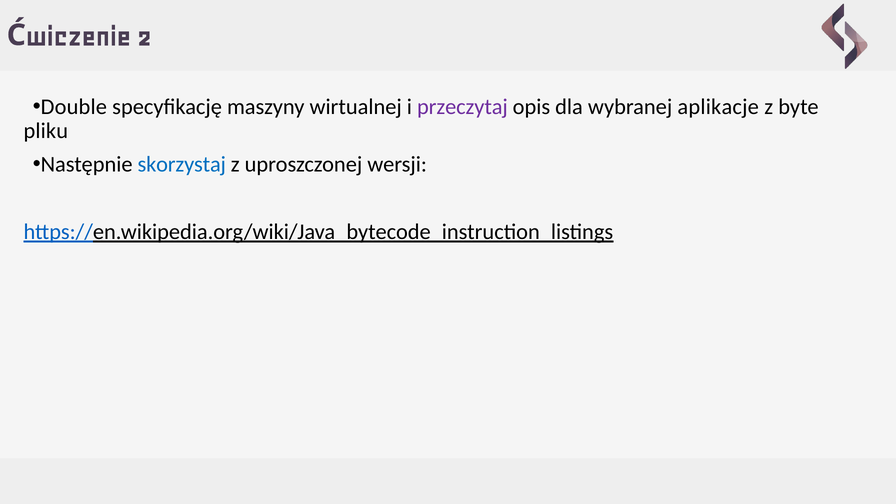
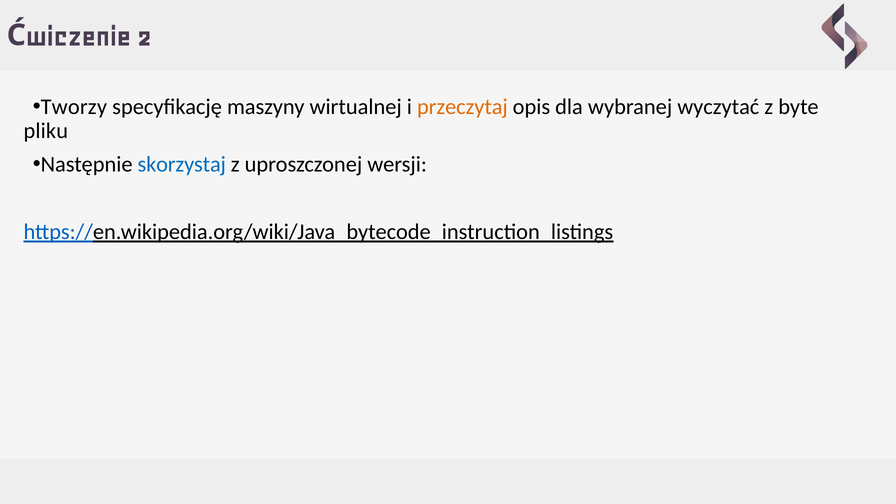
Double: Double -> Tworzy (74, 107)
przeczytaj colour: purple -> orange (462, 107)
aplikacje: aplikacje -> wyczytać (718, 107)
